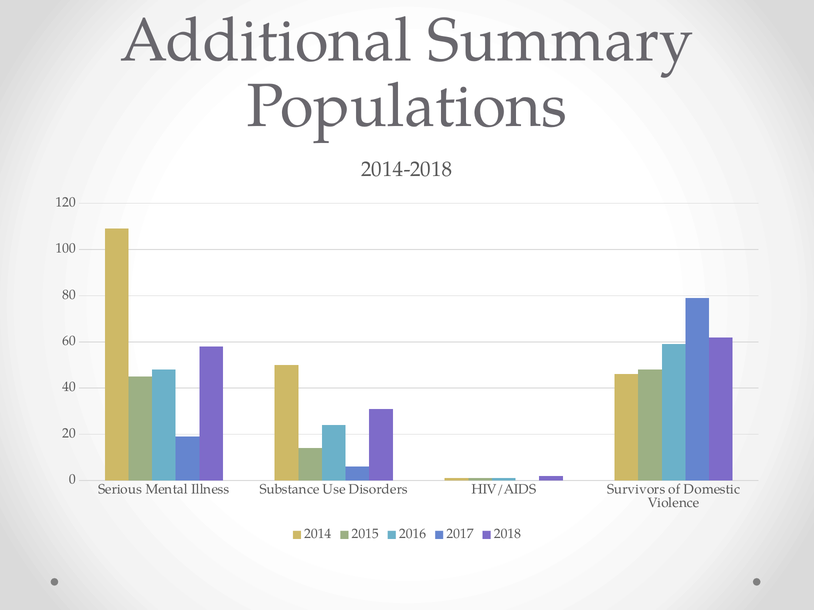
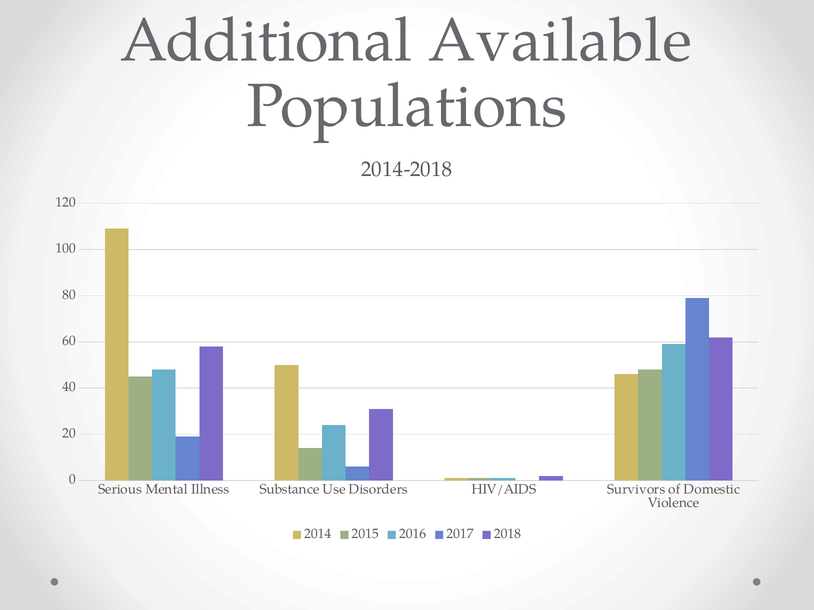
Summary: Summary -> Available (560, 40)
